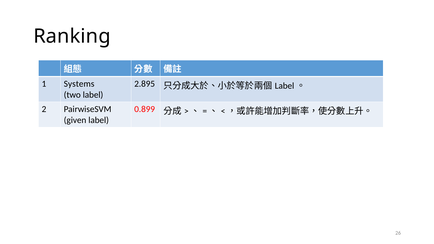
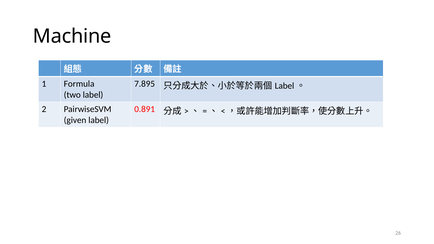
Ranking: Ranking -> Machine (72, 36)
Systems: Systems -> Formula (79, 84)
2.895: 2.895 -> 7.895 (145, 84)
0.899: 0.899 -> 0.891 (145, 109)
